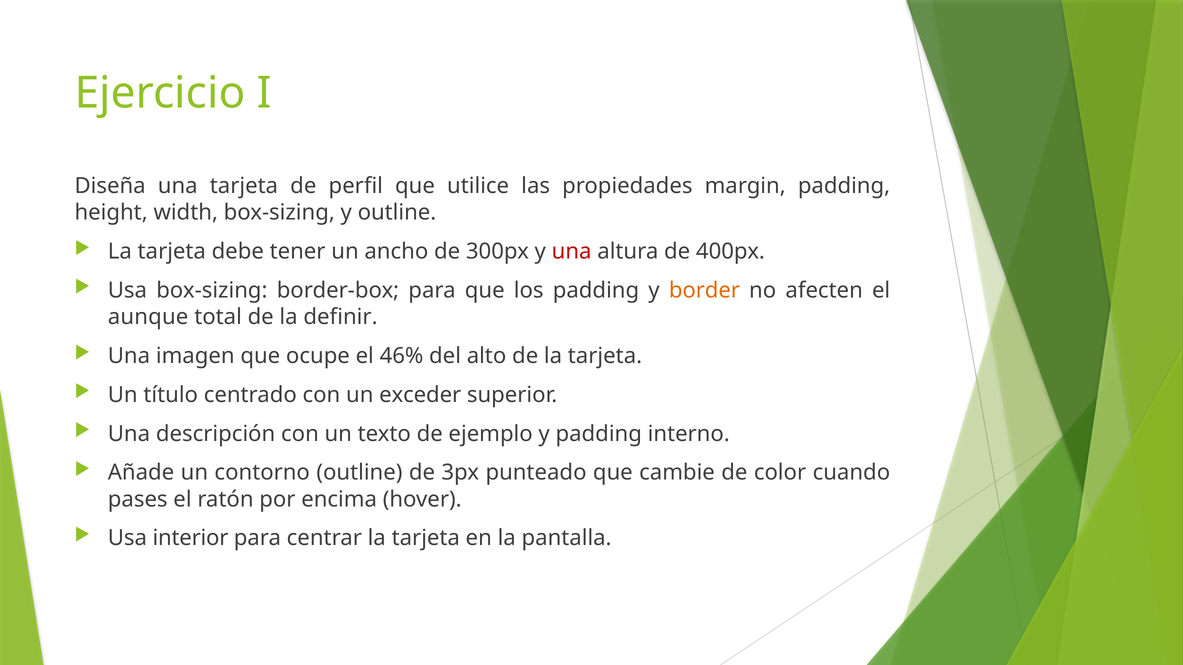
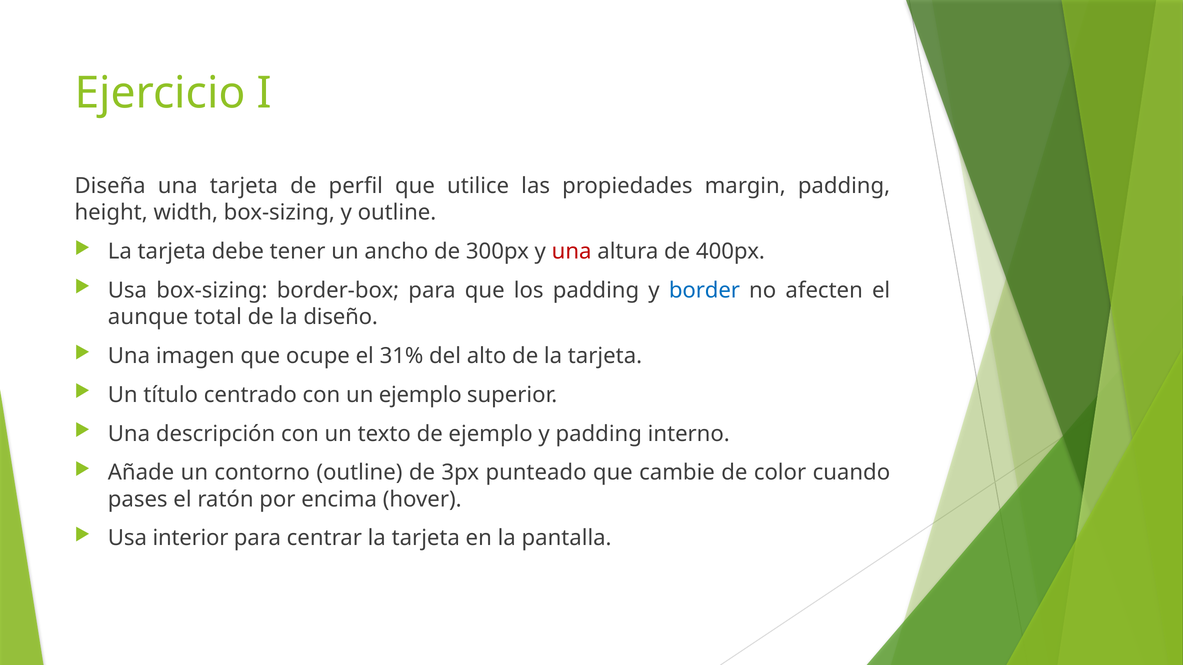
border colour: orange -> blue (704, 291)
definir: definir -> diseño (341, 317)
46%: 46% -> 31% (401, 356)
un exceder: exceder -> ejemplo (420, 395)
